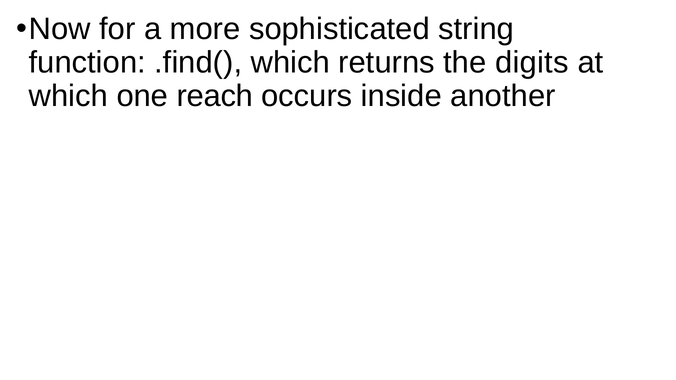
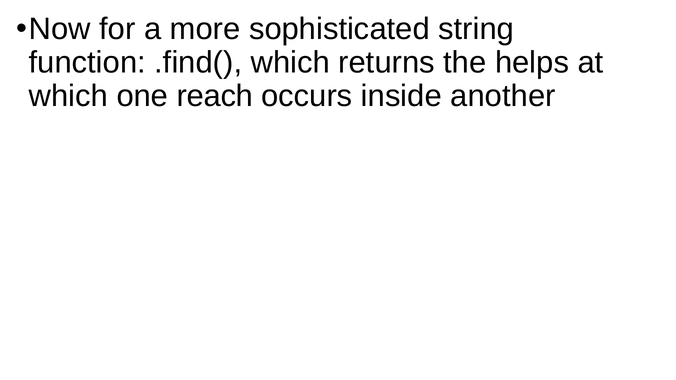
digits: digits -> helps (532, 62)
